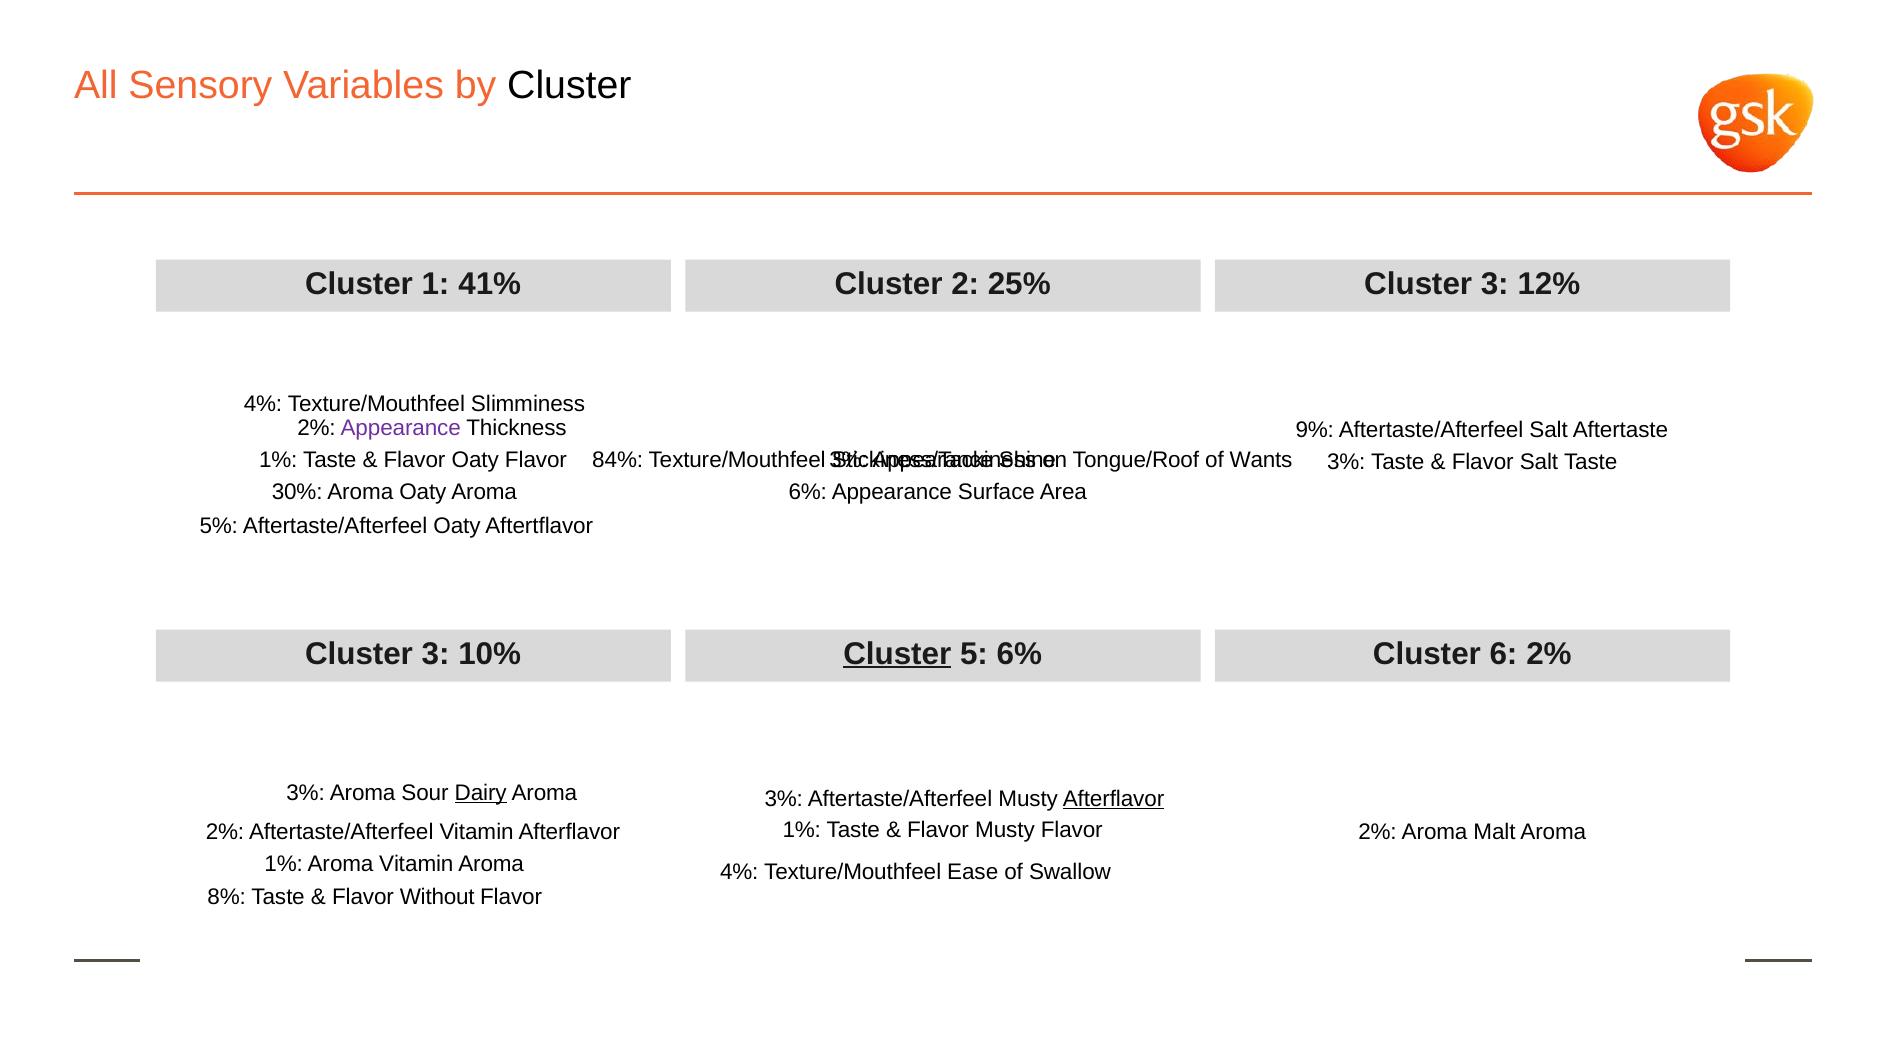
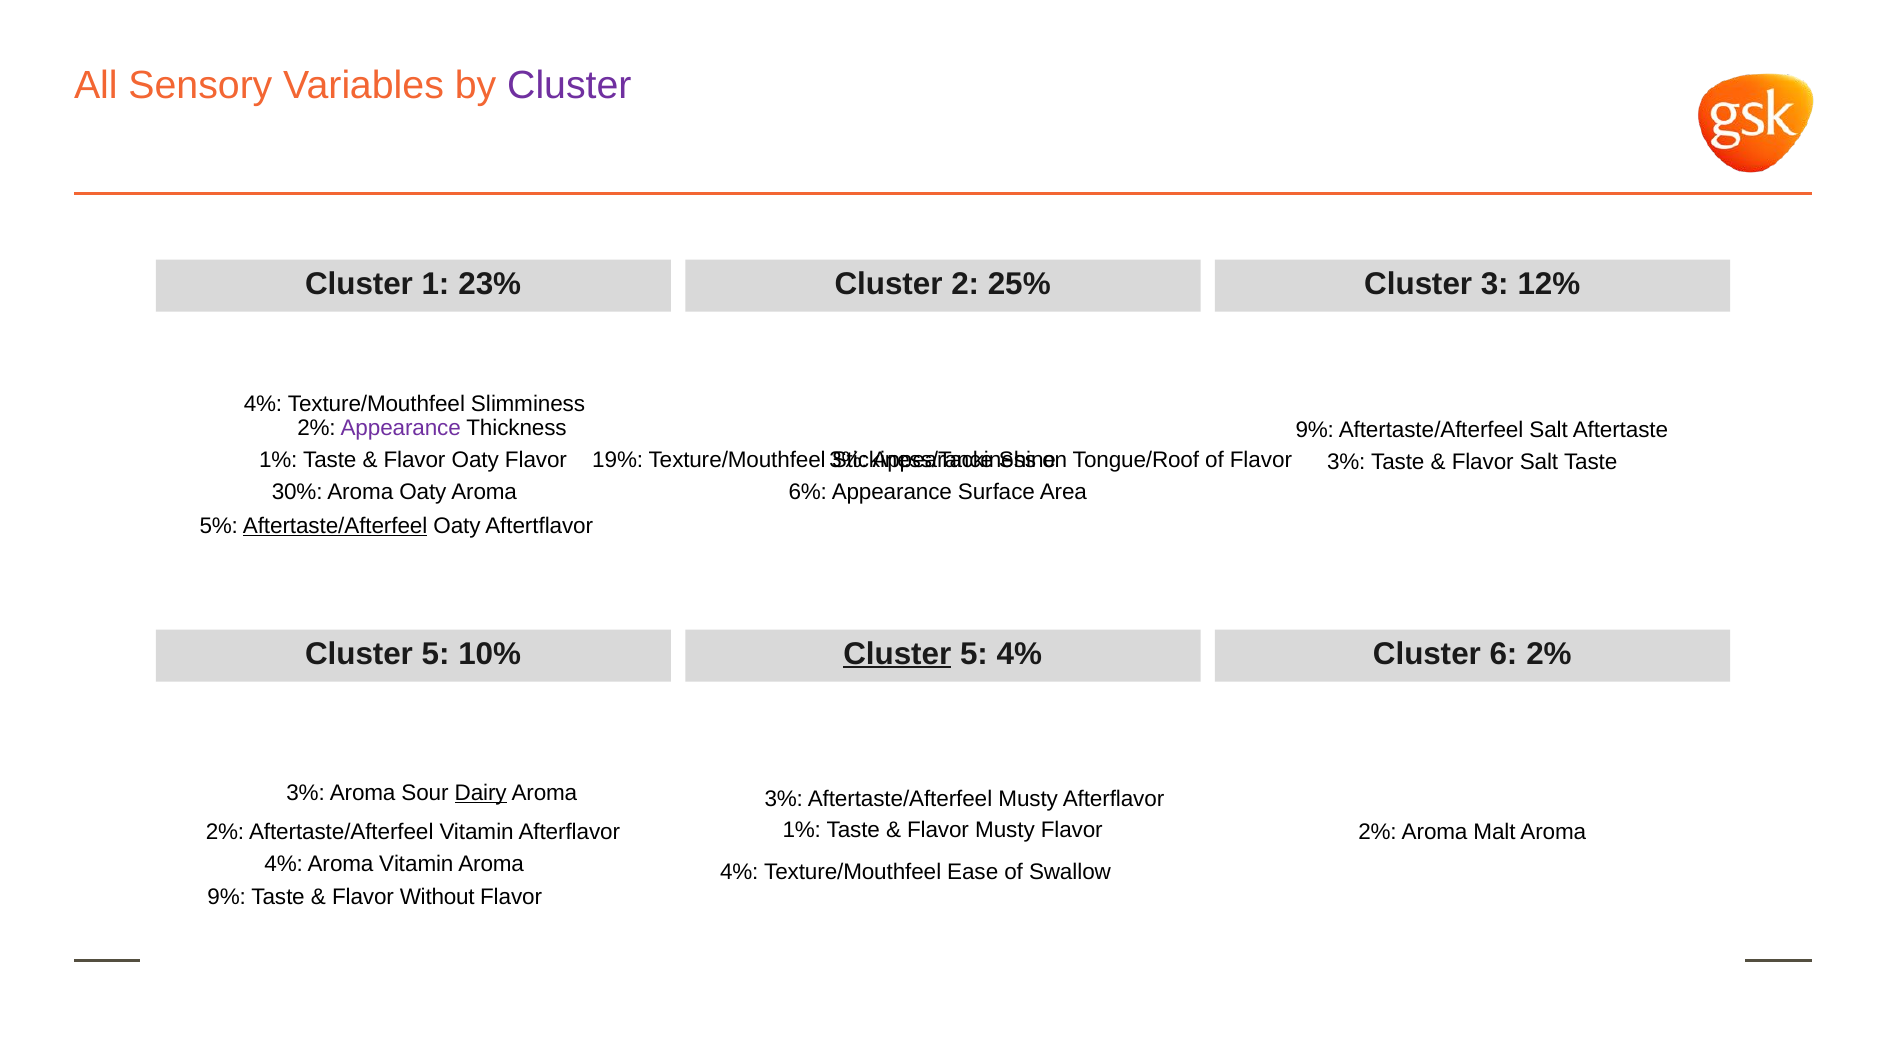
Cluster colour: black -> purple (569, 86)
41%: 41% -> 23% (490, 284)
84%: 84% -> 19% (618, 460)
of Wants: Wants -> Flavor (1261, 460)
Aftertaste/Afterfeel underline: none -> present (335, 526)
3: 3 -> 5 (436, 654)
5 6%: 6% -> 4% (1019, 654)
Afterflavor underline: present -> none (1114, 799)
1%: 1% -> 4% (284, 864)
8%: 8% -> 9% (227, 897)
